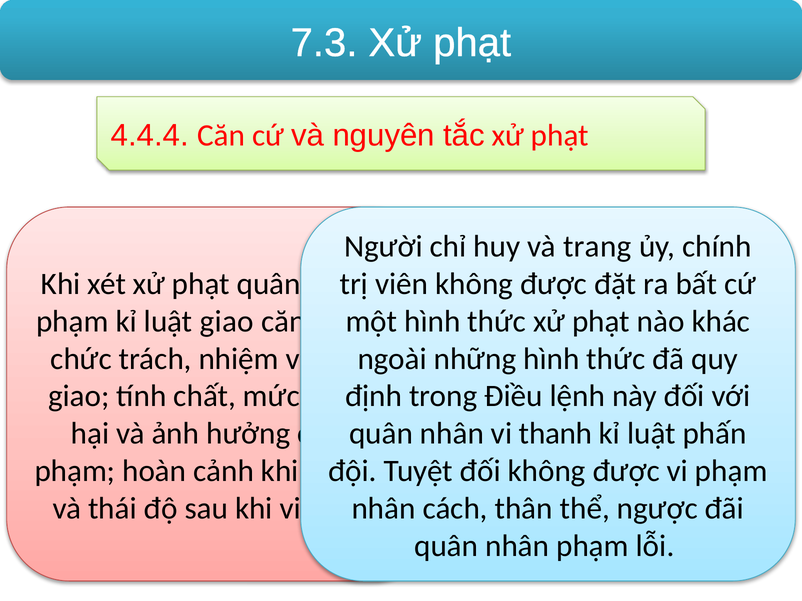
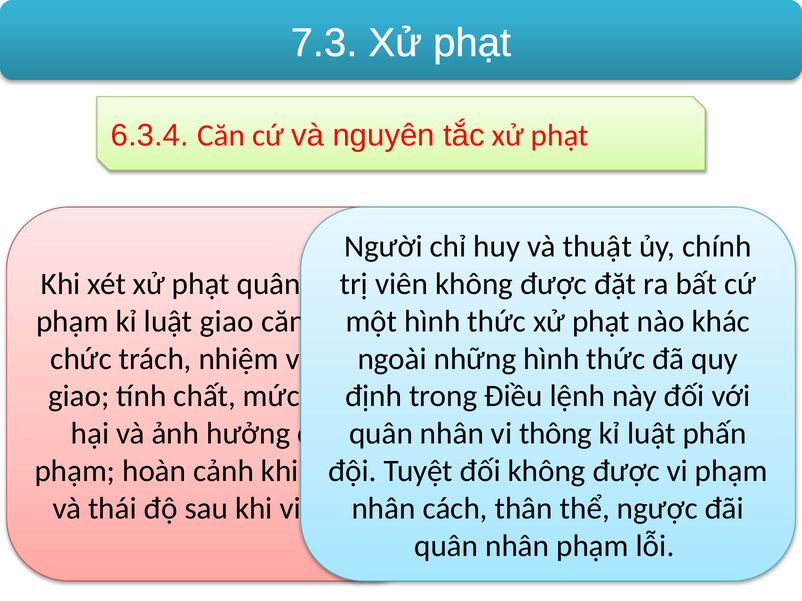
4.4.4: 4.4.4 -> 6.3.4 (150, 136)
trang: trang -> thuật (597, 247)
thanh: thanh -> thông (556, 434)
